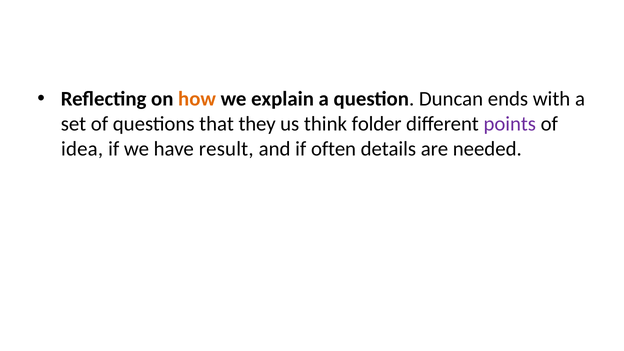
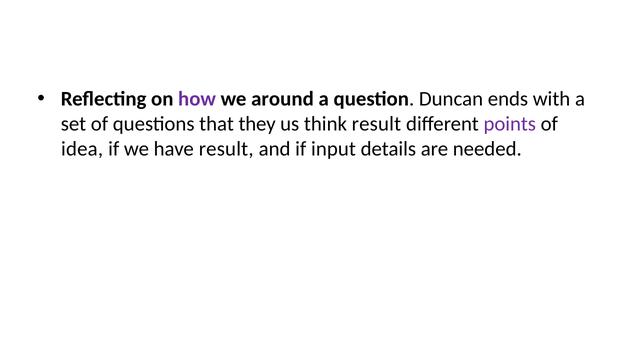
how colour: orange -> purple (197, 99)
explain: explain -> around (282, 99)
think folder: folder -> result (376, 124)
often: often -> input (333, 149)
